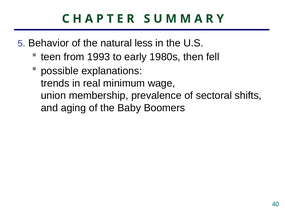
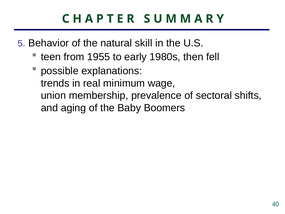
less: less -> skill (144, 43)
1993: 1993 -> 1955 (99, 57)
